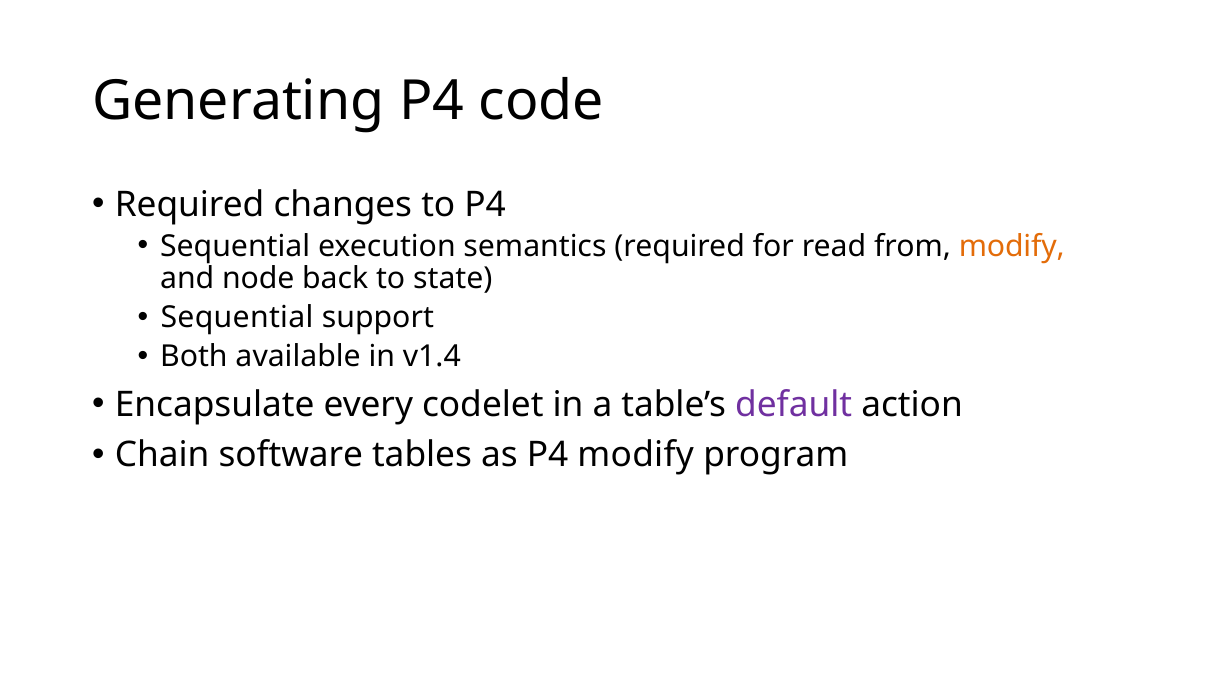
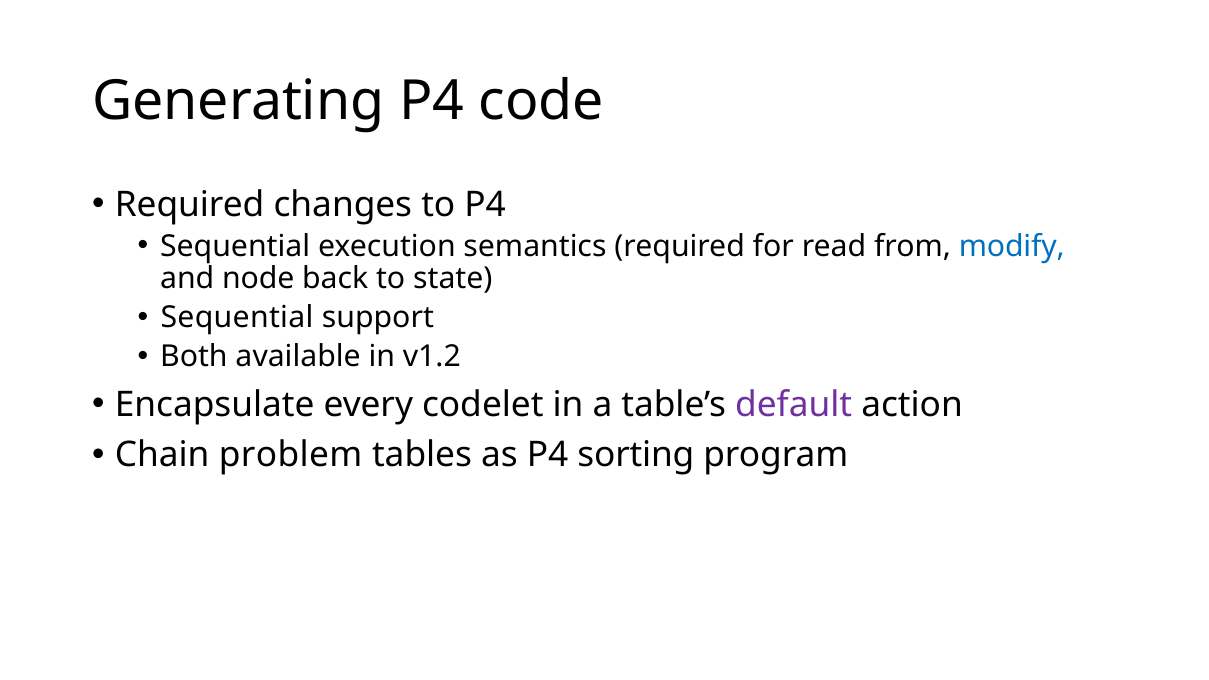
modify colour: orange -> blue (1012, 246)
v1.4: v1.4 -> v1.2 (432, 357)
software: software -> problem (291, 455)
P4 modify: modify -> sorting (636, 455)
